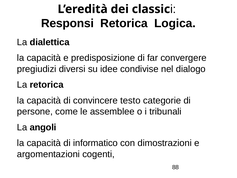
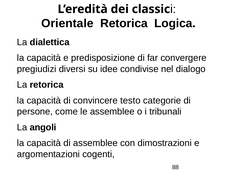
Responsi: Responsi -> Orientale (67, 23)
di informatico: informatico -> assemblee (95, 143)
